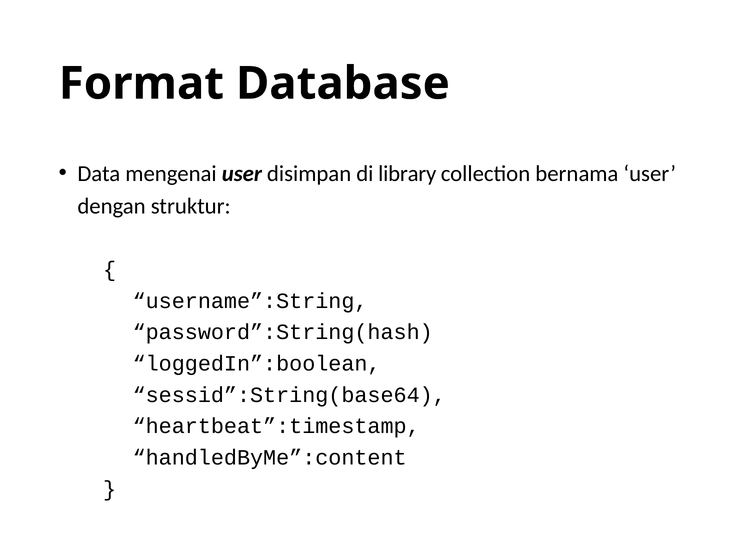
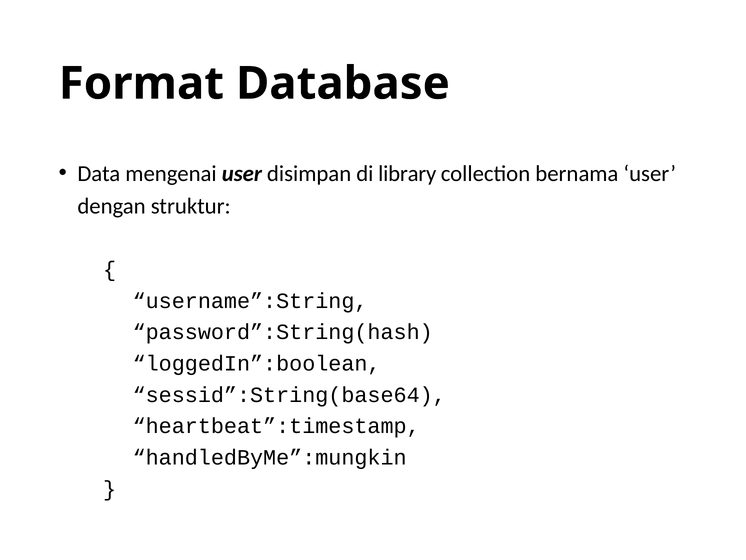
handledByMe”:content: handledByMe”:content -> handledByMe”:mungkin (270, 457)
